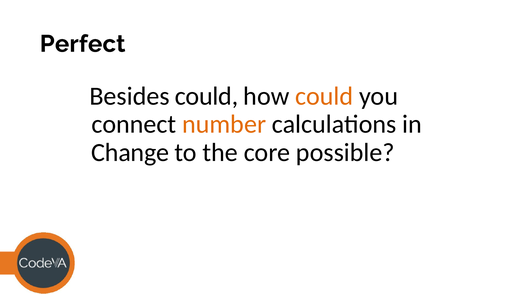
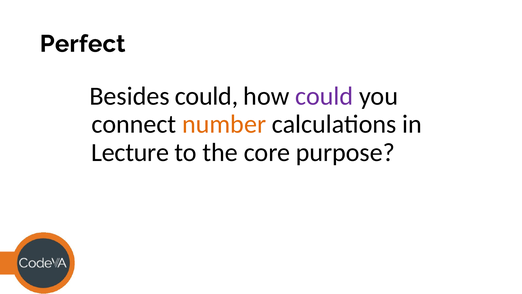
could colour: orange -> purple (324, 96)
Change: Change -> Lecture (130, 152)
possible: possible -> purpose (345, 152)
